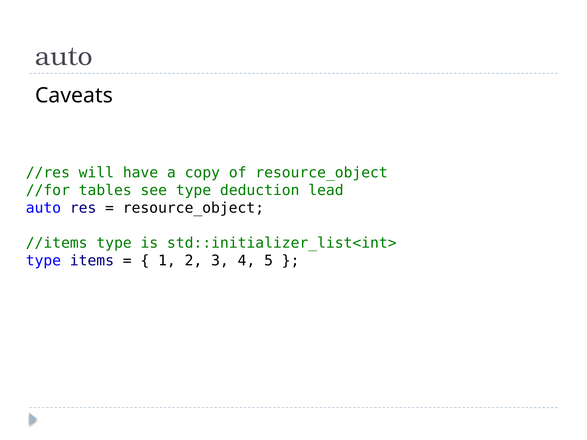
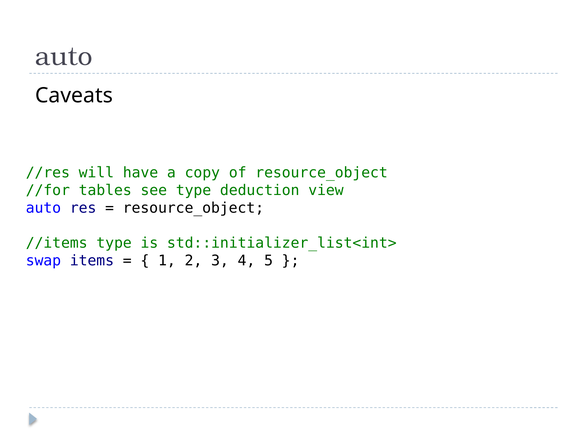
lead: lead -> view (326, 190)
type: type -> swap (43, 261)
